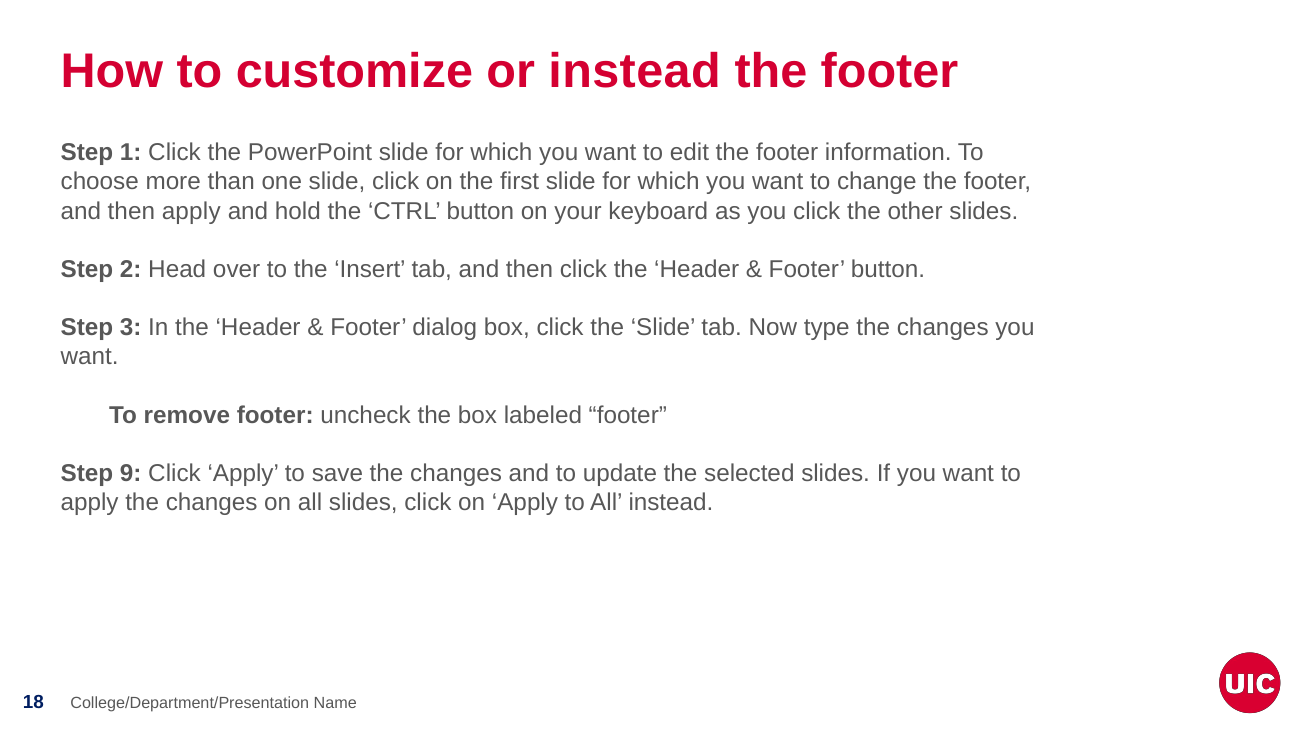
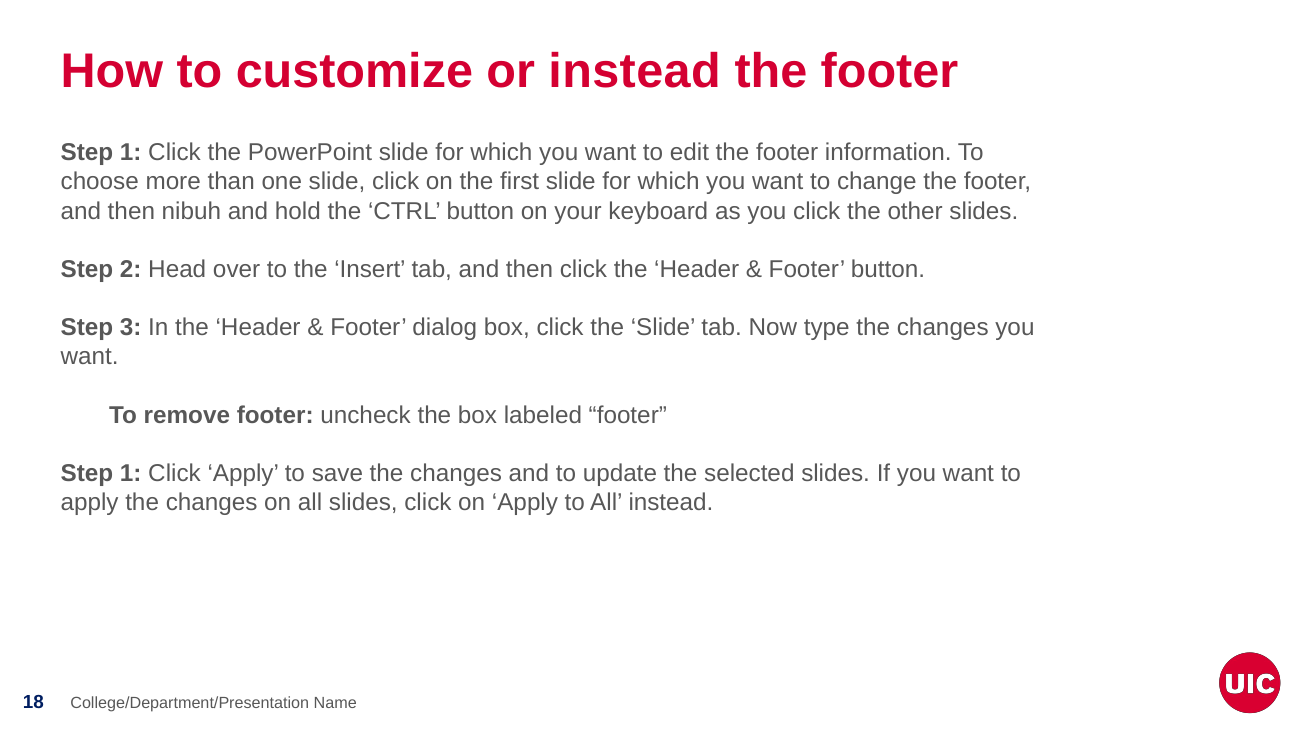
then apply: apply -> nibuh (191, 211)
9: 9 -> 1 (131, 473)
